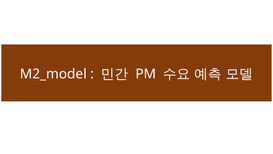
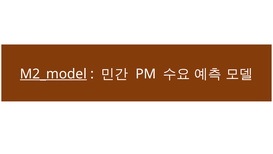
M2_model underline: none -> present (53, 74)
